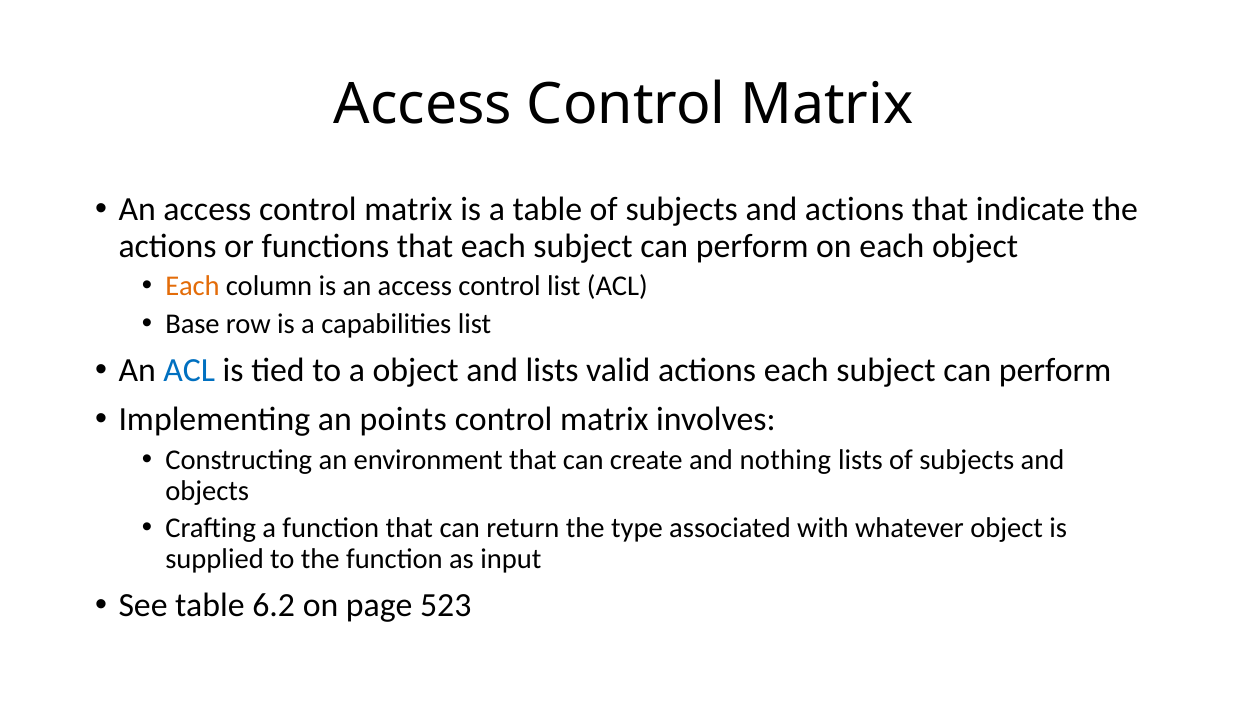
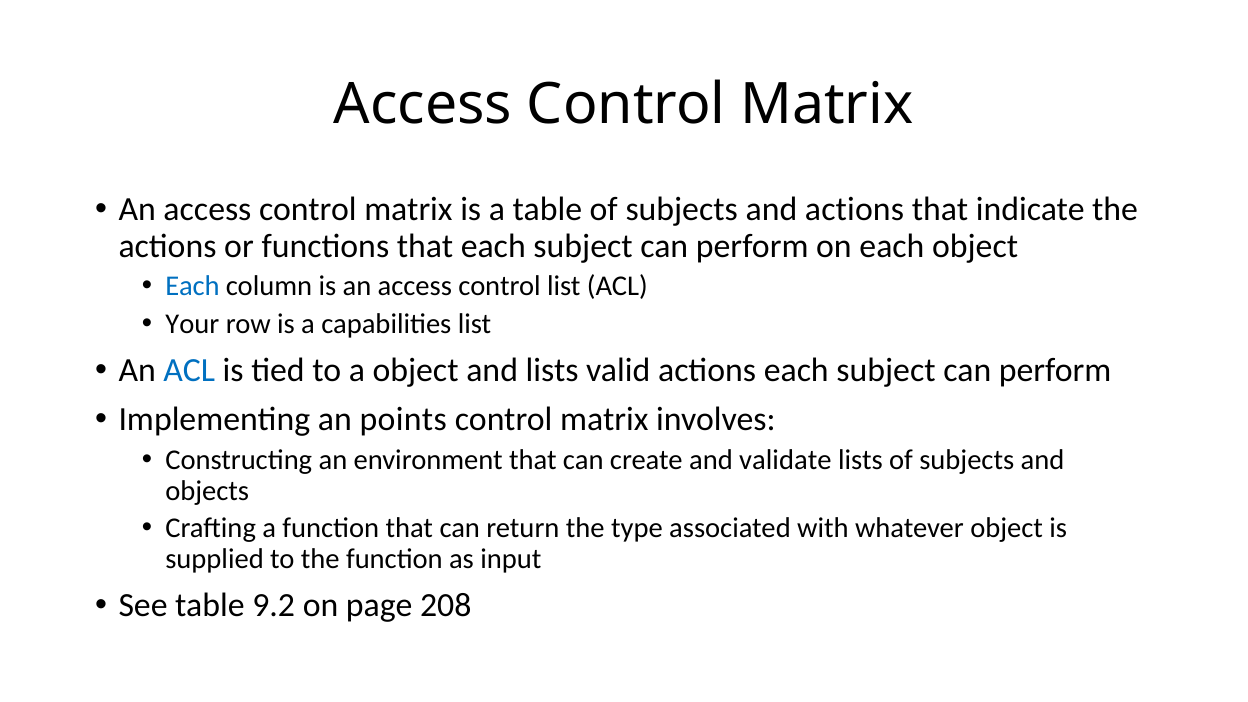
Each colour: orange -> blue (192, 286)
Base: Base -> Your (192, 324)
nothing: nothing -> validate (785, 460)
6.2: 6.2 -> 9.2 (274, 606)
523: 523 -> 208 (446, 606)
